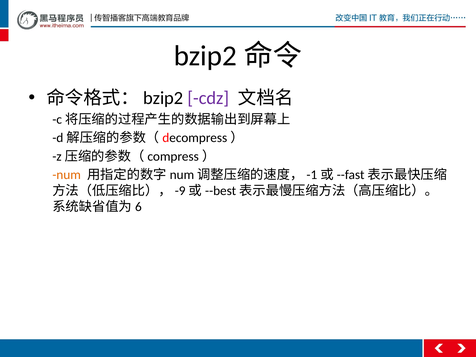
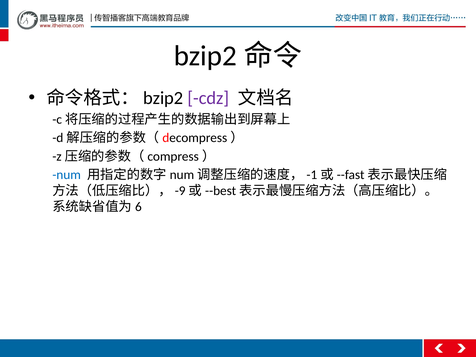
num colour: orange -> blue (67, 175)
